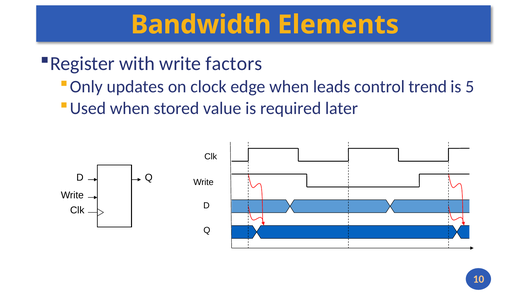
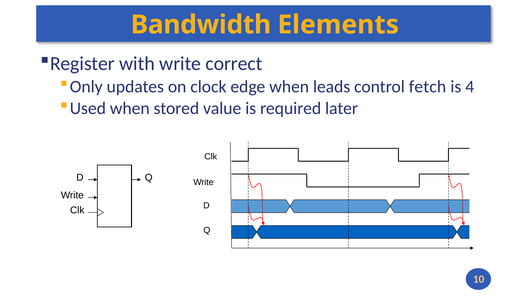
factors: factors -> correct (234, 63)
trend: trend -> fetch (428, 86)
5: 5 -> 4 (470, 86)
